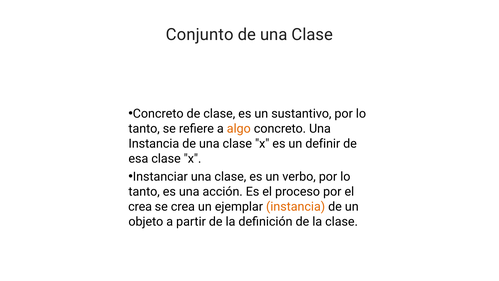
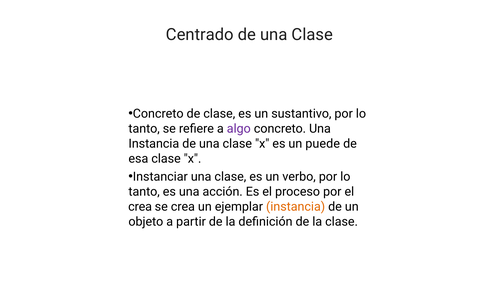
Conjunto: Conjunto -> Centrado (200, 35)
algo colour: orange -> purple (239, 129)
definir: definir -> puede (323, 144)
